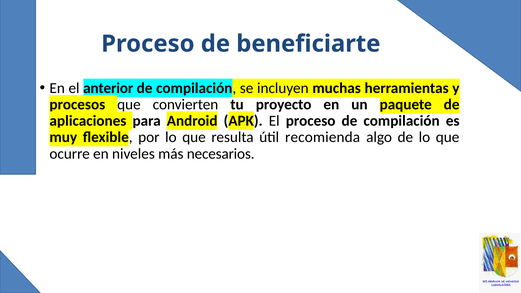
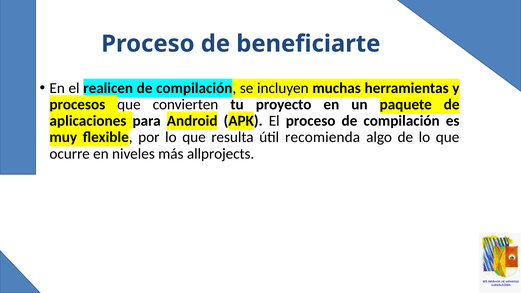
anterior: anterior -> realicen (108, 88)
necesarios: necesarios -> allprojects (221, 154)
